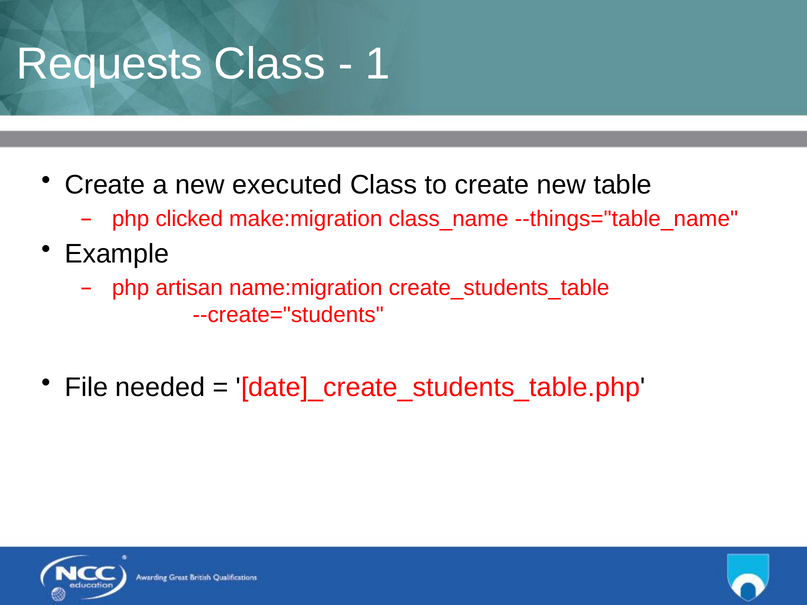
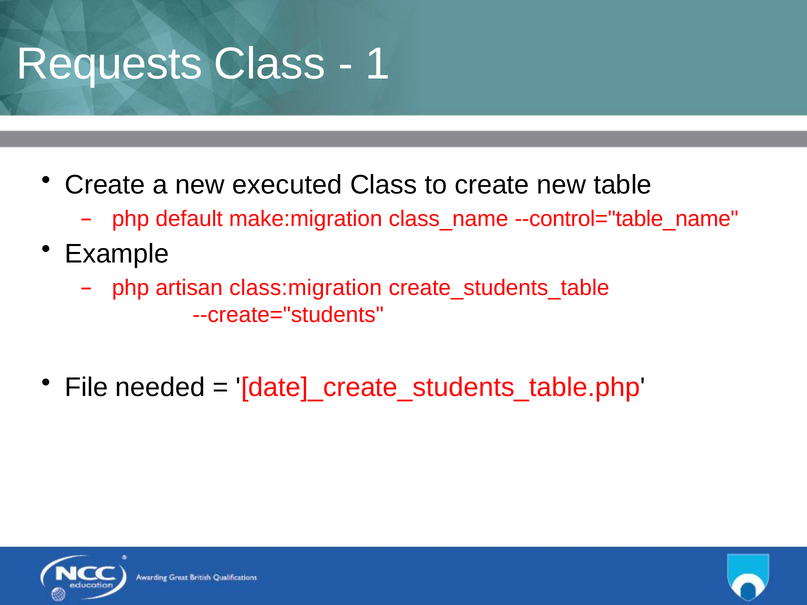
clicked: clicked -> default (189, 219)
--things="table_name: --things="table_name -> --control="table_name (627, 219)
name:migration: name:migration -> class:migration (306, 288)
